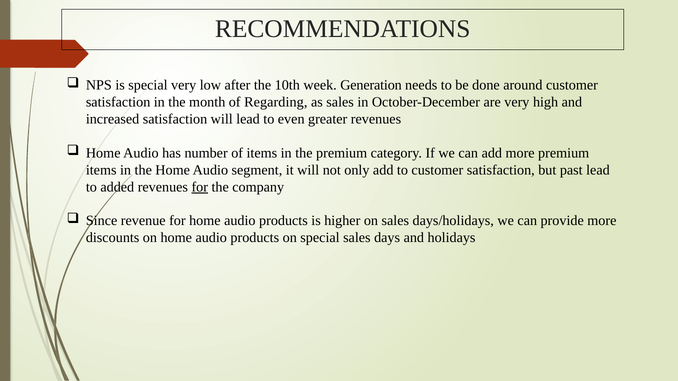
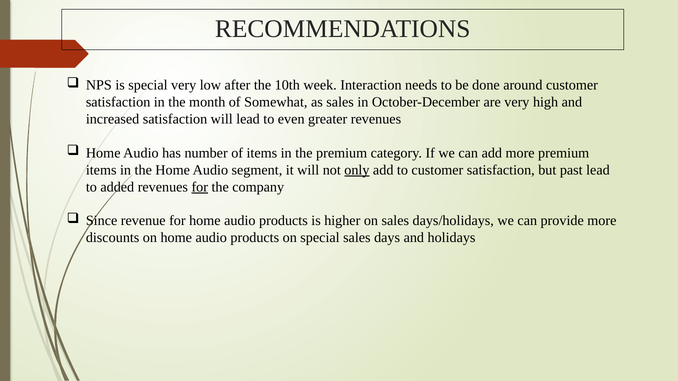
Generation: Generation -> Interaction (371, 85)
Regarding: Regarding -> Somewhat (276, 102)
only underline: none -> present (357, 170)
